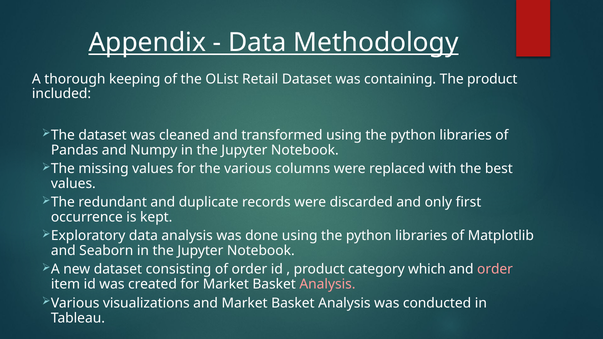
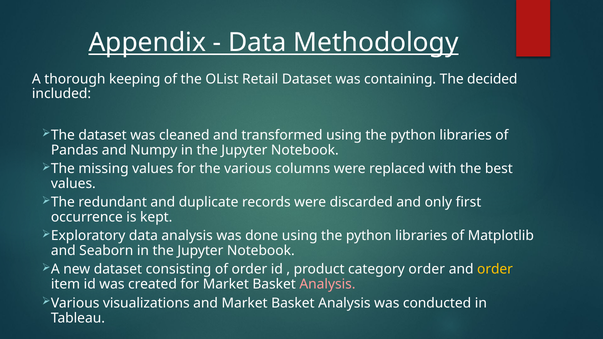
The product: product -> decided (492, 79)
category which: which -> order (427, 270)
order colour: pink -> yellow (495, 270)
